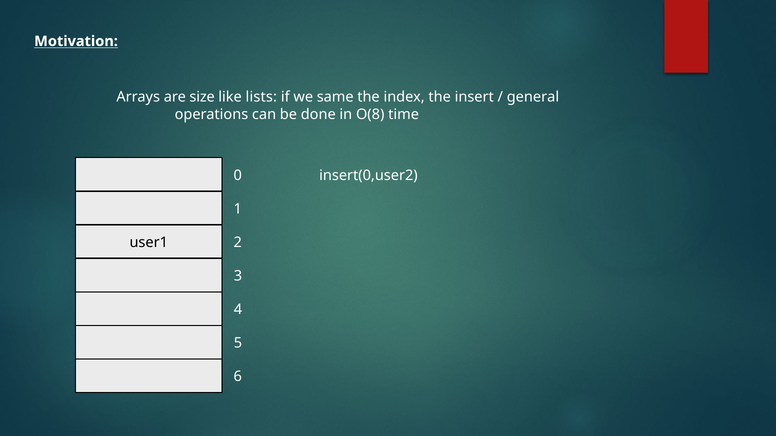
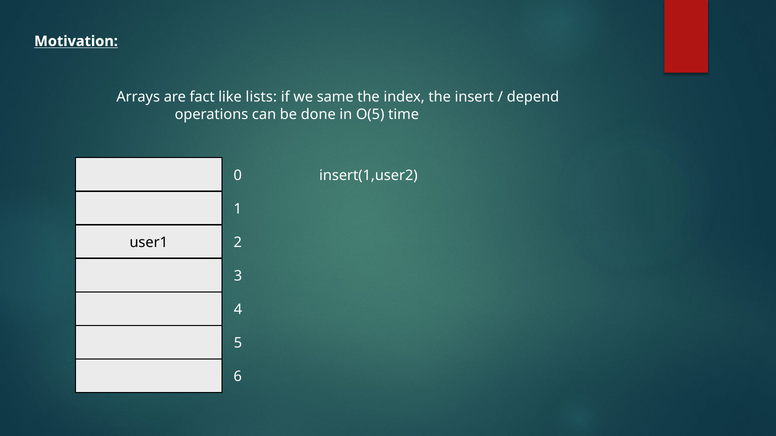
size: size -> fact (202, 97)
general: general -> depend (533, 97)
O(8: O(8 -> O(5 (370, 114)
insert(0,user2: insert(0,user2 -> insert(1,user2 (368, 175)
